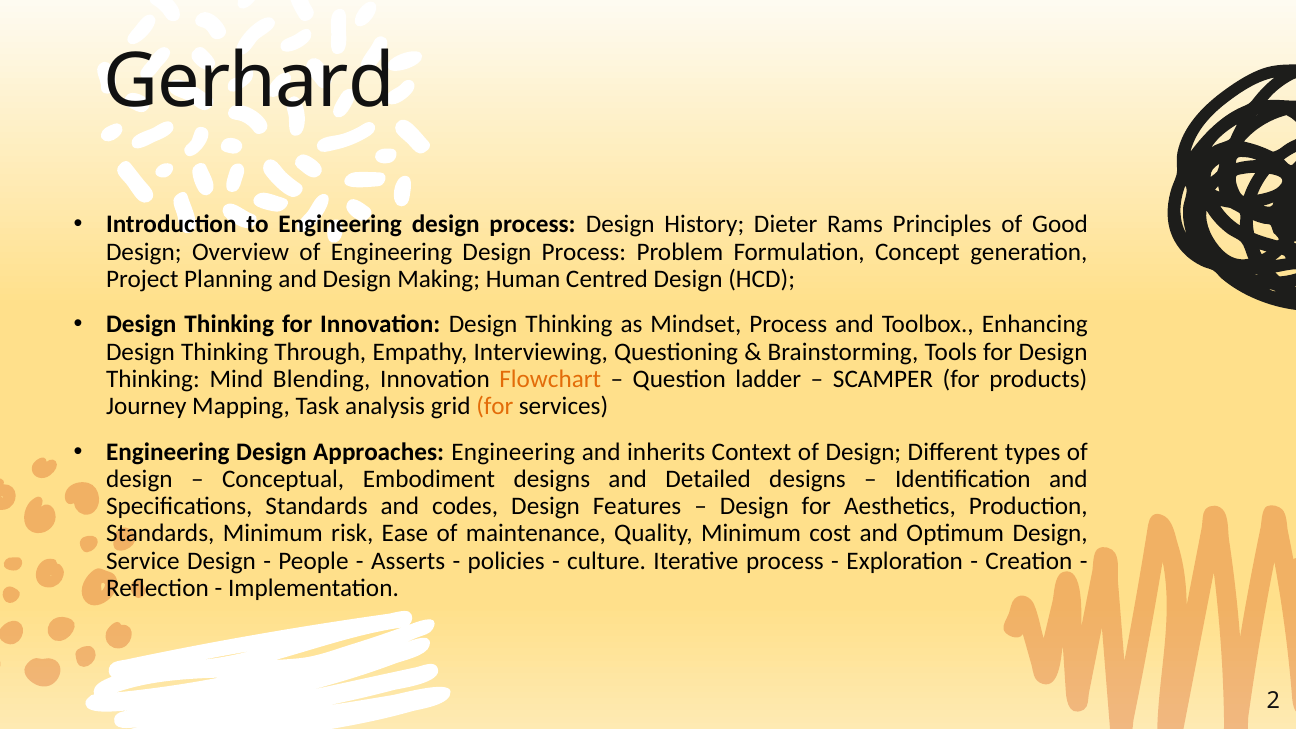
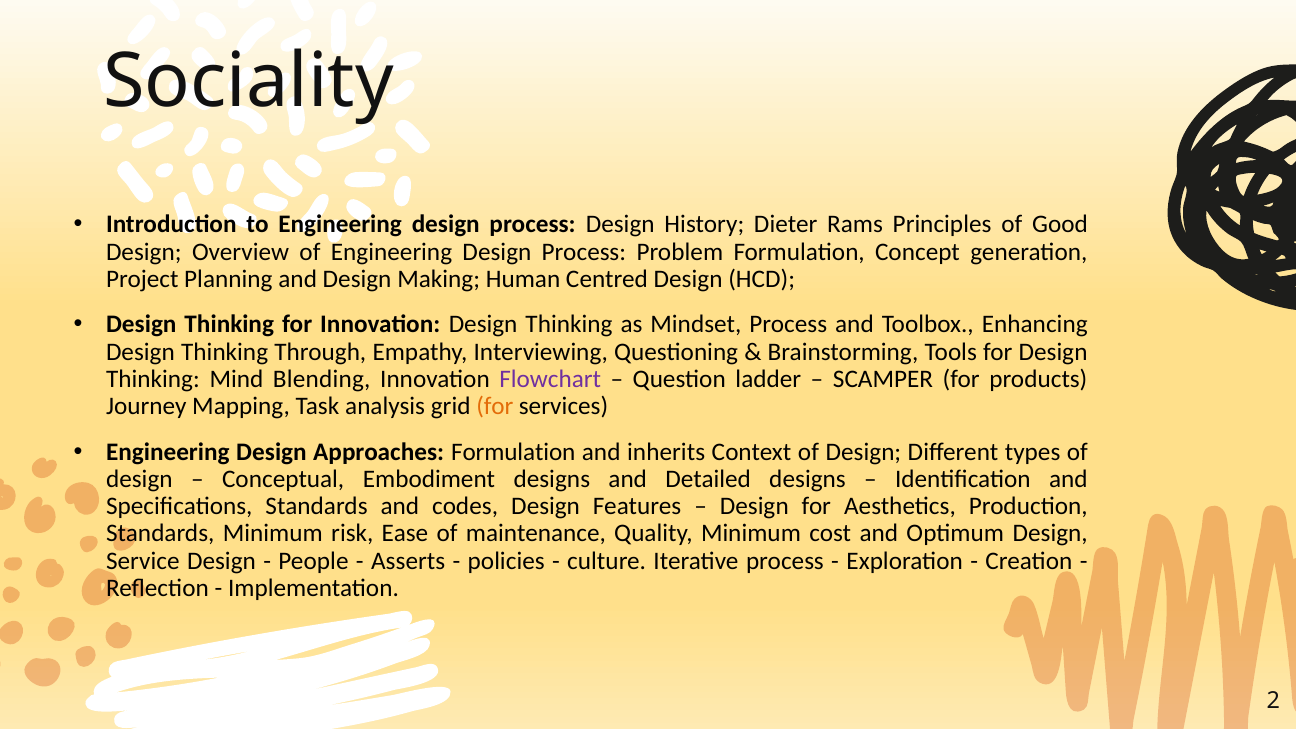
Gerhard: Gerhard -> Sociality (248, 82)
Flowchart colour: orange -> purple (550, 379)
Approaches Engineering: Engineering -> Formulation (513, 452)
